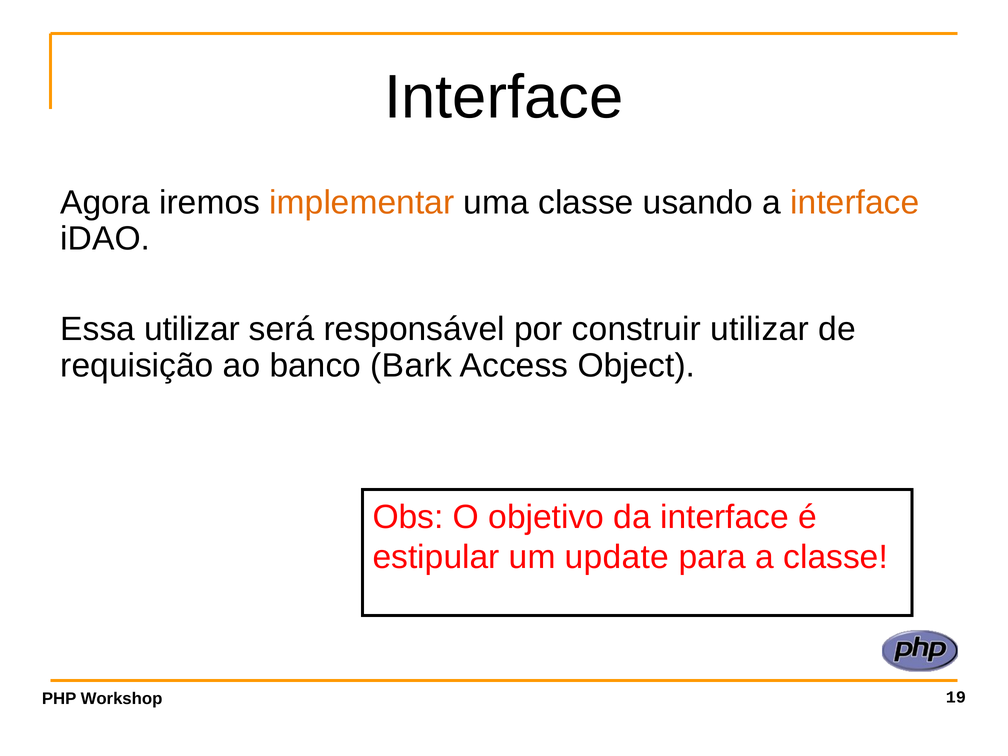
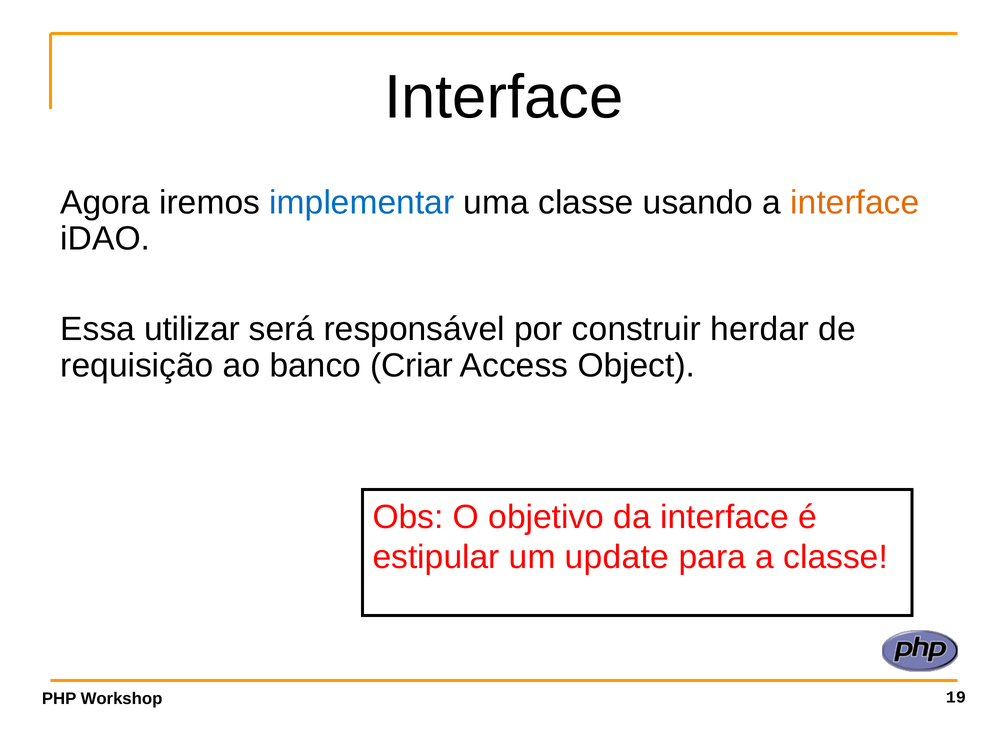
implementar colour: orange -> blue (362, 203)
construir utilizar: utilizar -> herdar (759, 329)
Bark: Bark -> Criar (412, 366)
